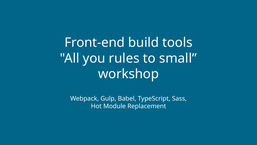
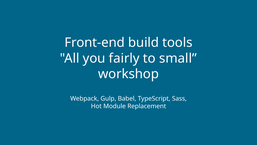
rules: rules -> fairly (124, 58)
